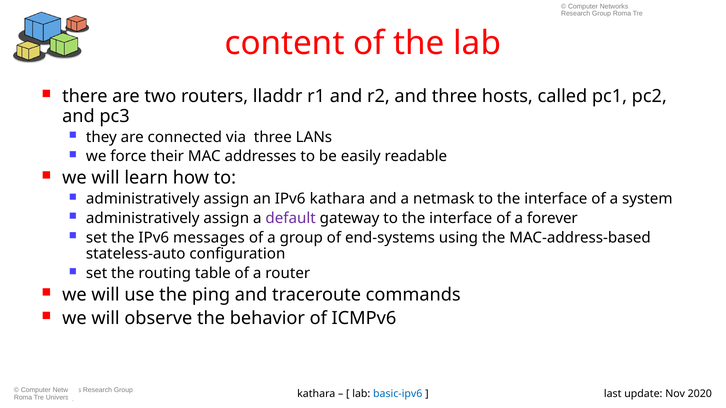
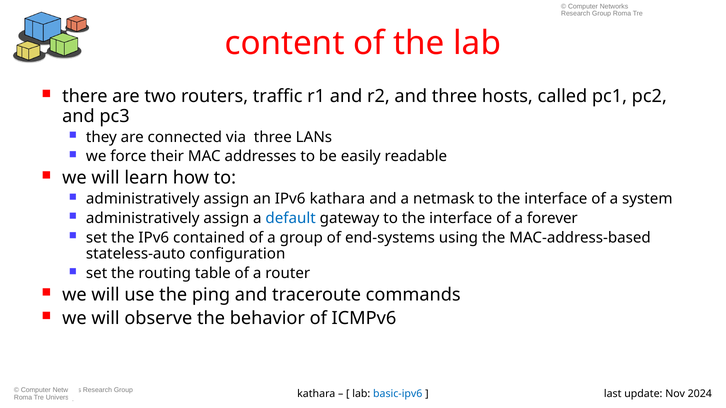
lladdr: lladdr -> traffic (278, 97)
default colour: purple -> blue (291, 219)
messages: messages -> contained (209, 238)
2020: 2020 -> 2024 (700, 394)
